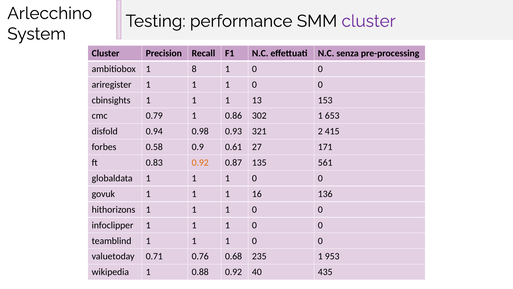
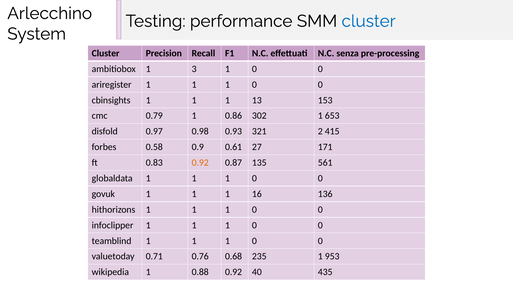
cluster colour: purple -> blue (369, 21)
8: 8 -> 3 (194, 69)
0.94: 0.94 -> 0.97 (154, 131)
